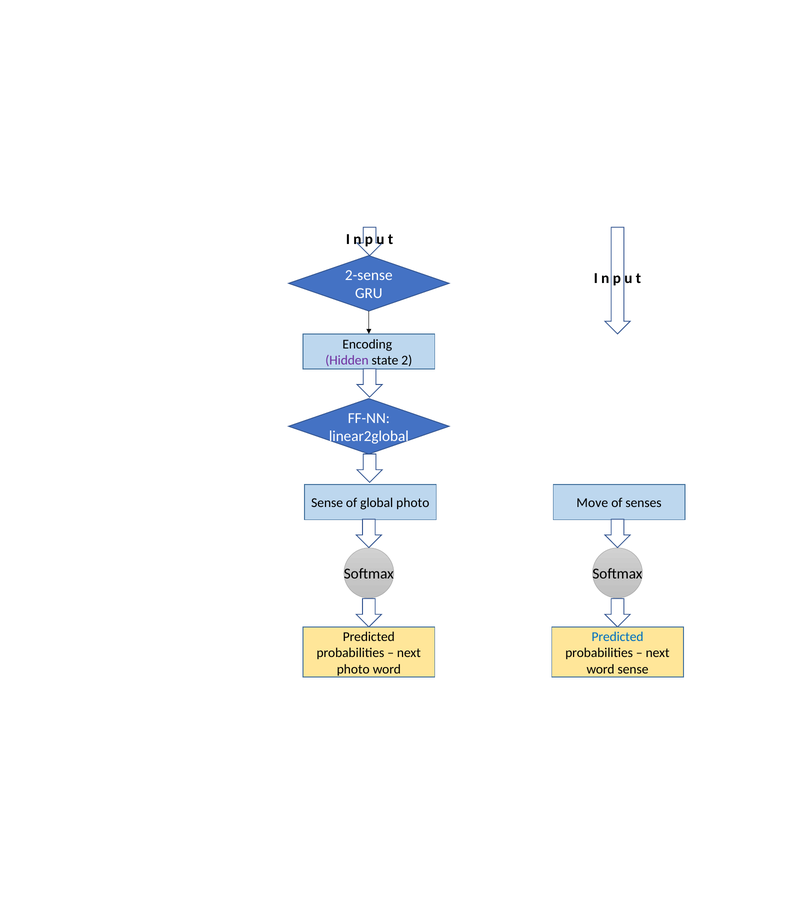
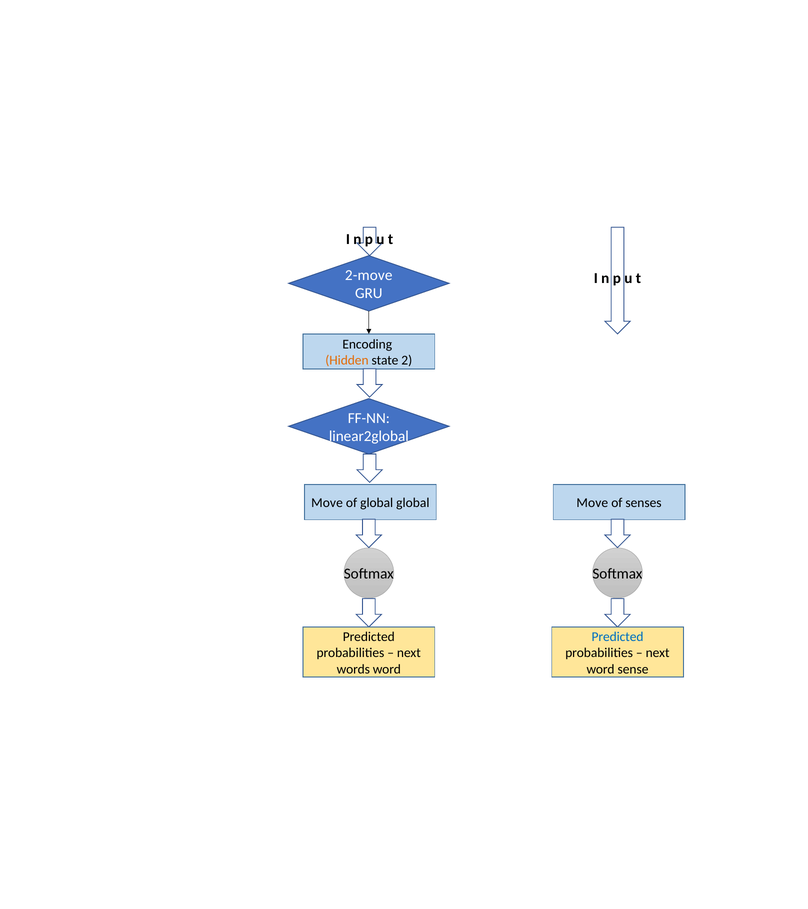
2-sense: 2-sense -> 2-move (369, 275)
Hidden colour: purple -> orange (347, 360)
Sense: Sense -> Move (327, 503)
global photo: photo -> global (413, 503)
photo: photo -> words (353, 669)
